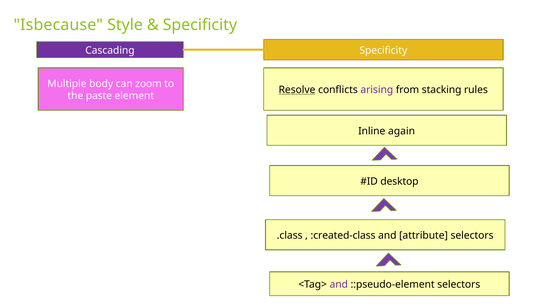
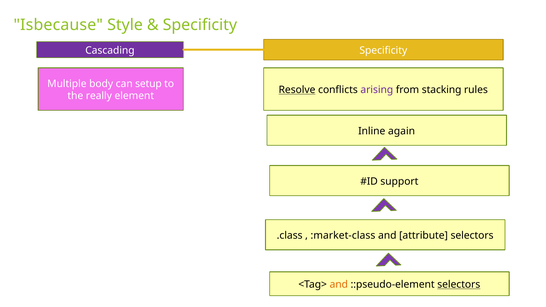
zoom: zoom -> setup (148, 84)
paste: paste -> really (99, 96)
desktop: desktop -> support (399, 181)
:created-class: :created-class -> :market-class (343, 236)
and colour: purple -> orange (339, 285)
selectors underline: none -> present (459, 285)
